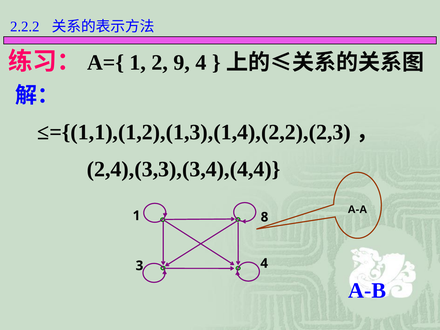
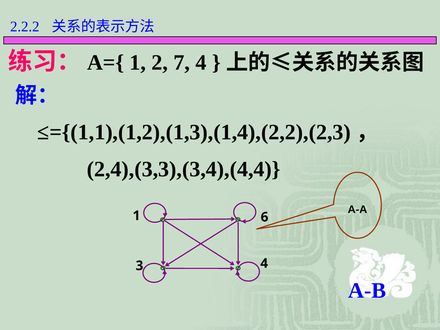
9: 9 -> 7 (182, 63)
8: 8 -> 6 (265, 217)
